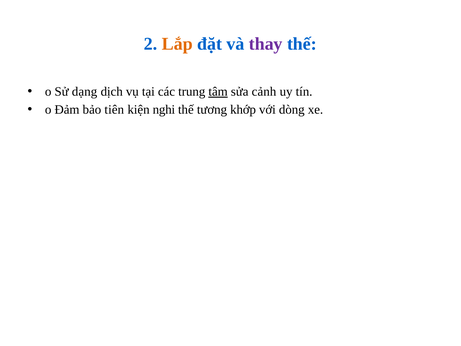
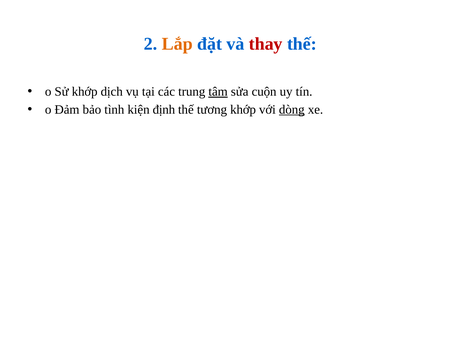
thay colour: purple -> red (266, 44)
Sử dạng: dạng -> khớp (85, 92)
cảnh: cảnh -> cuộn (264, 92)
tiên: tiên -> tình (114, 109)
nghi: nghi -> định (164, 109)
dòng underline: none -> present (292, 109)
